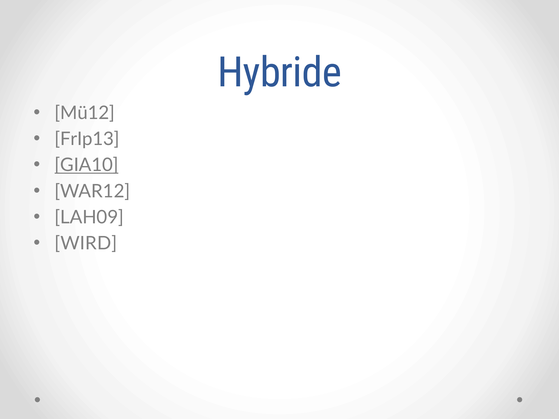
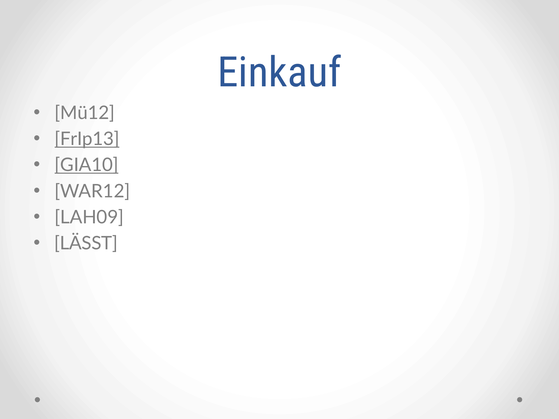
Hybride: Hybride -> Einkauf (279, 73)
FrIp13 underline: none -> present (87, 139)
WIRD: WIRD -> LÄSST (86, 244)
